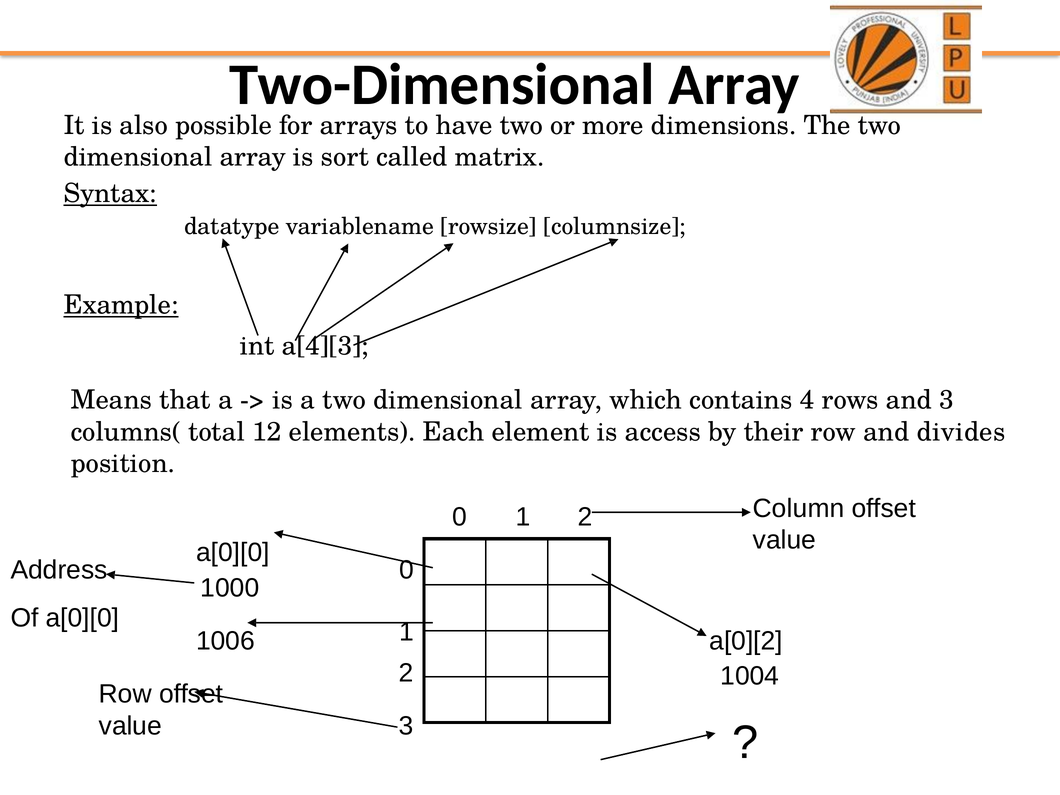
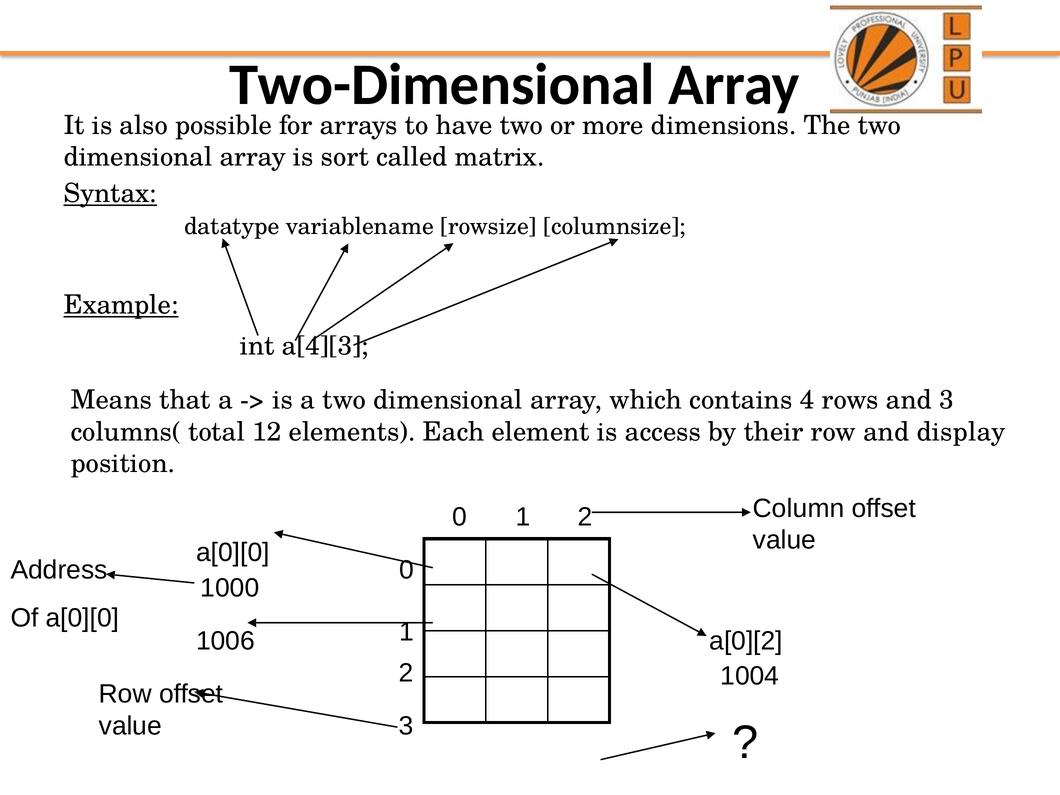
divides: divides -> display (961, 432)
